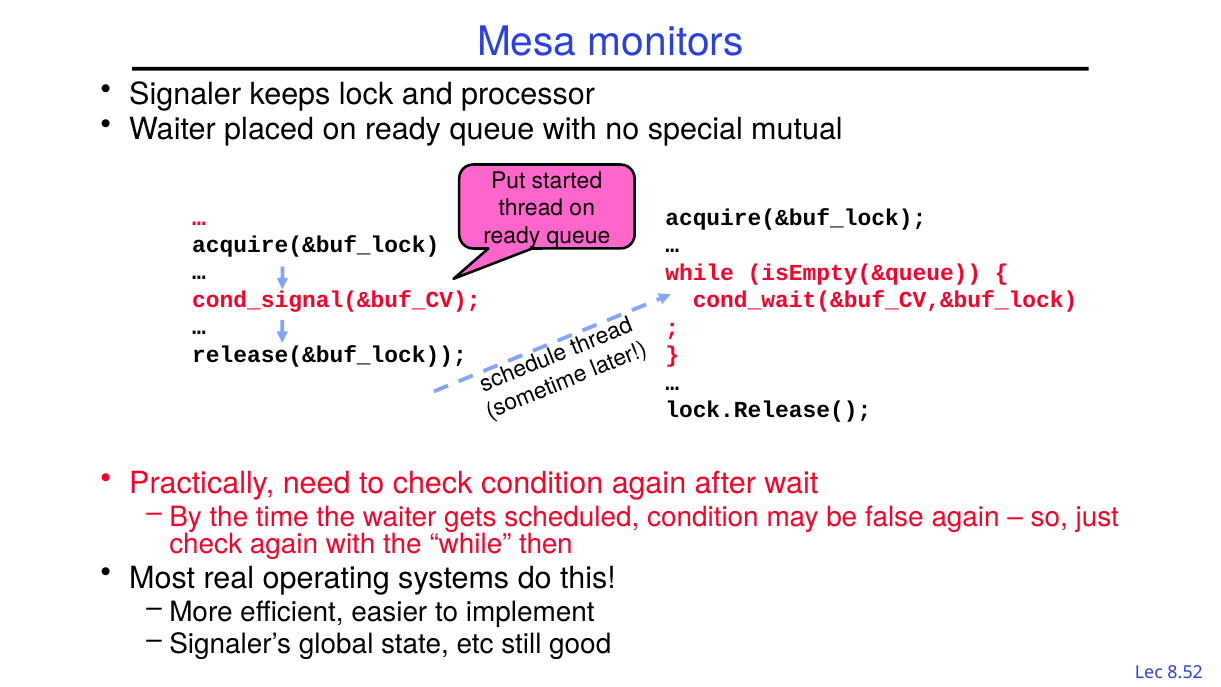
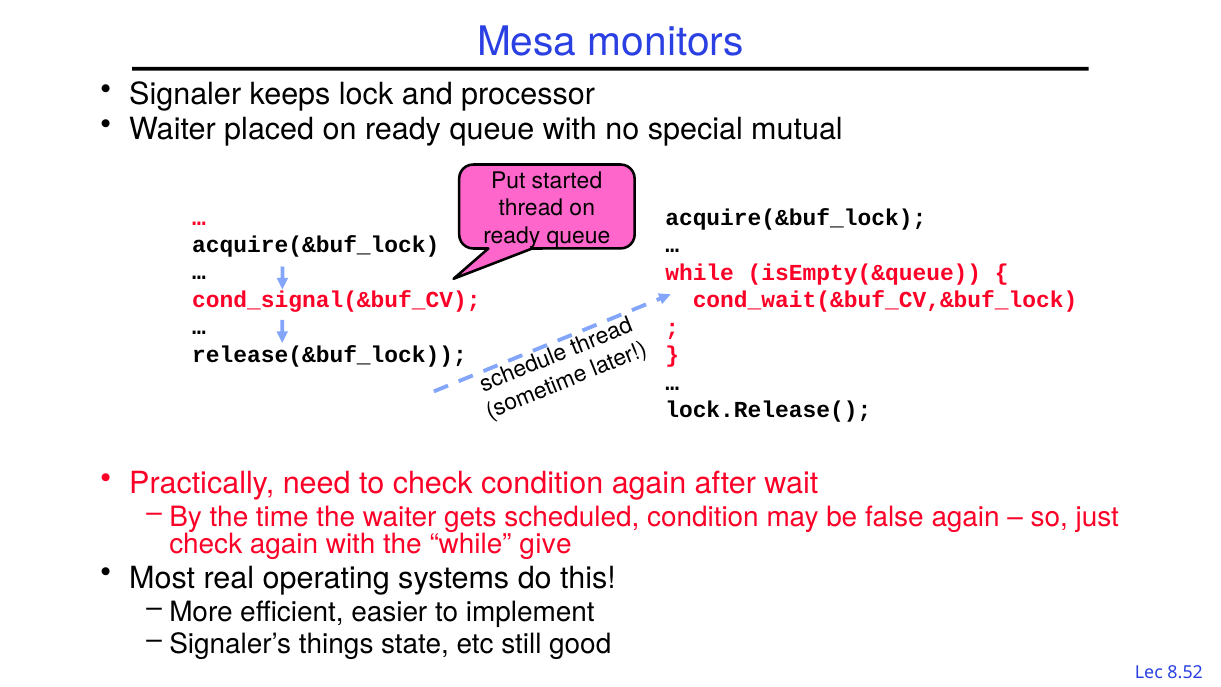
then: then -> give (546, 544)
global: global -> things (336, 644)
